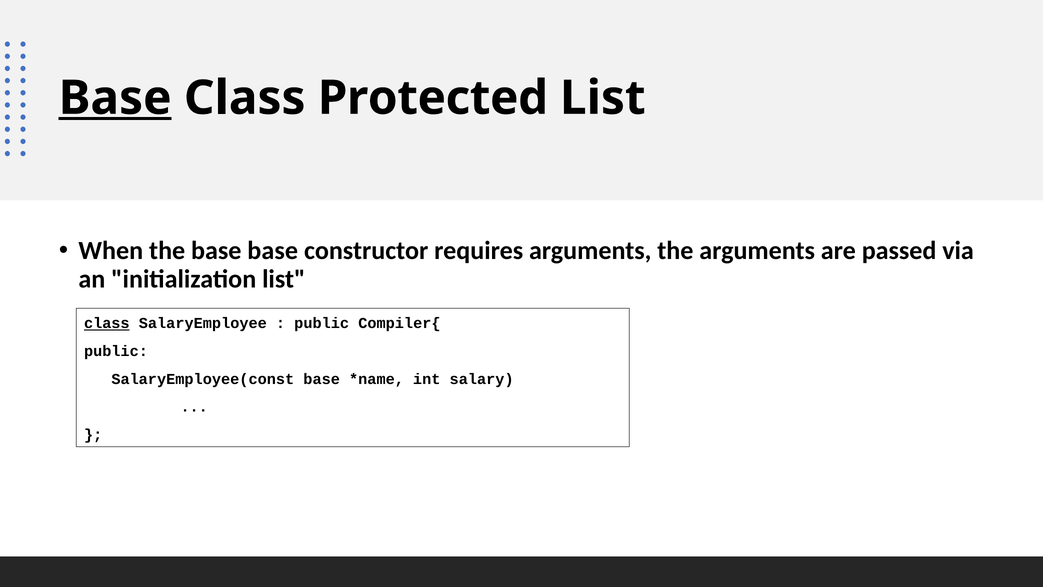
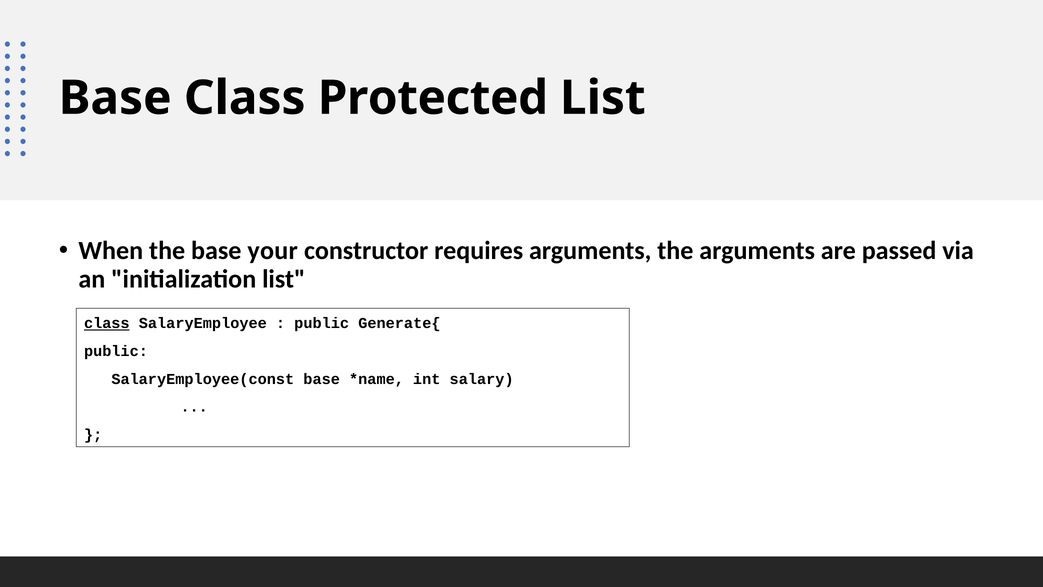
Base underline: present -> none (115, 98)
base base: base -> your (273, 251)
Compiler{: Compiler{ -> Generate{ (399, 323)
